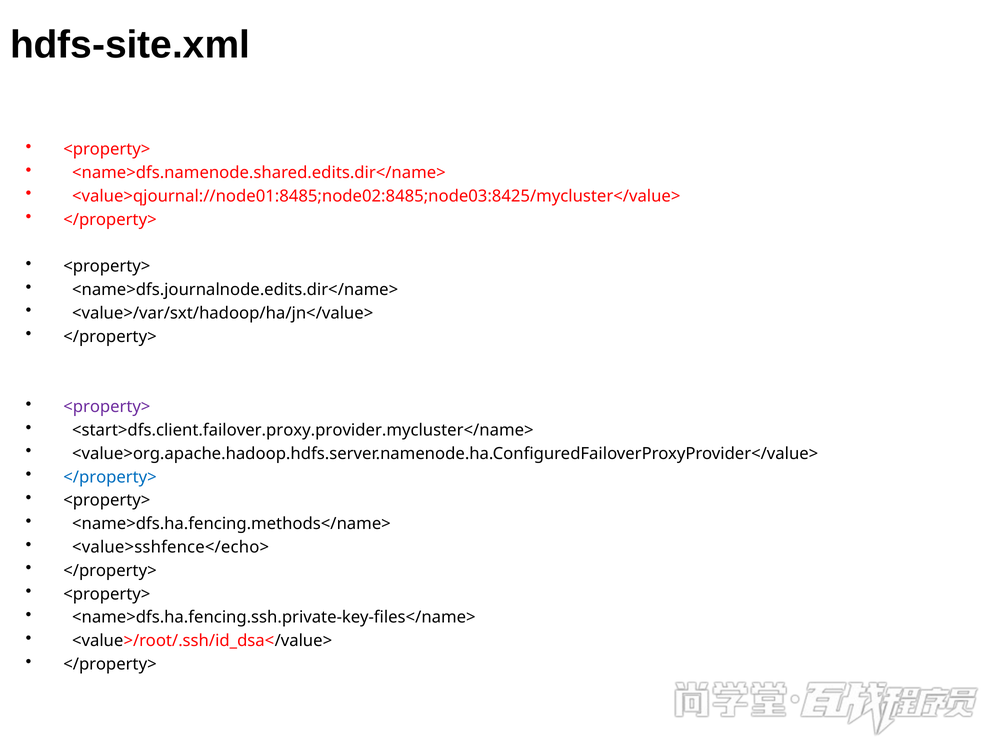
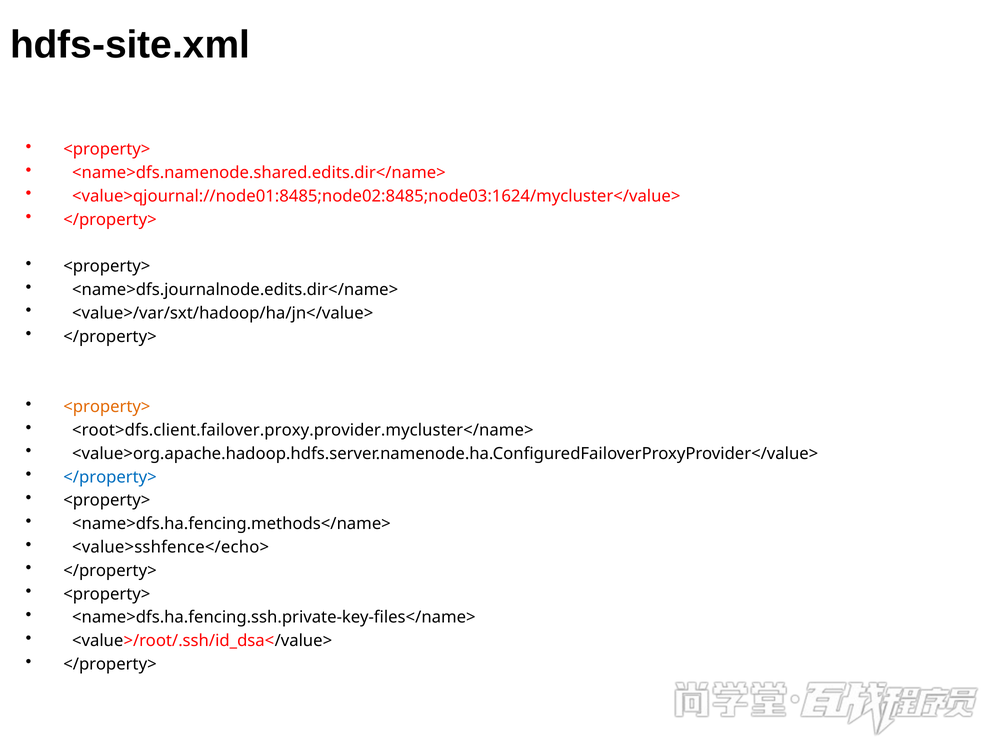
<value>qjournal://node01:8485;node02:8485;node03:8425/mycluster</value>: <value>qjournal://node01:8485;node02:8485;node03:8425/mycluster</value> -> <value>qjournal://node01:8485;node02:8485;node03:1624/mycluster</value> (376, 196)
<property> colour: purple -> orange (107, 407)
<start>dfs.client.failover.proxy.provider.mycluster</name>: <start>dfs.client.failover.proxy.provider.mycluster</name> -> <root>dfs.client.failover.proxy.provider.mycluster</name> (303, 430)
